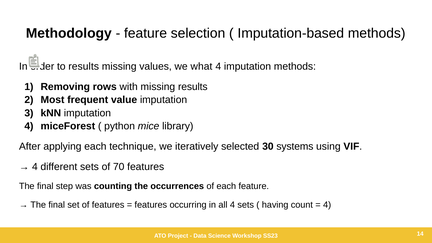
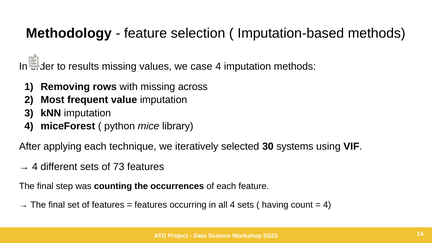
what: what -> case (201, 66)
missing results: results -> across (193, 87)
70: 70 -> 73 (119, 167)
